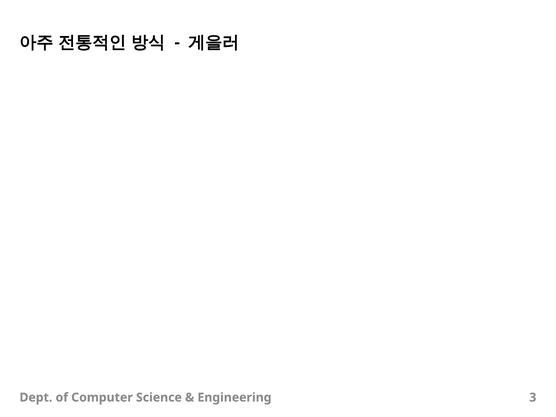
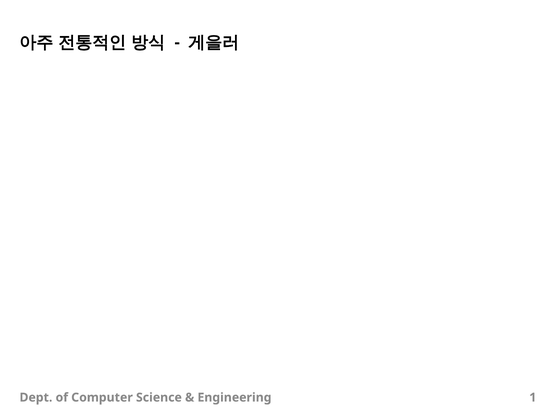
3: 3 -> 1 (533, 397)
